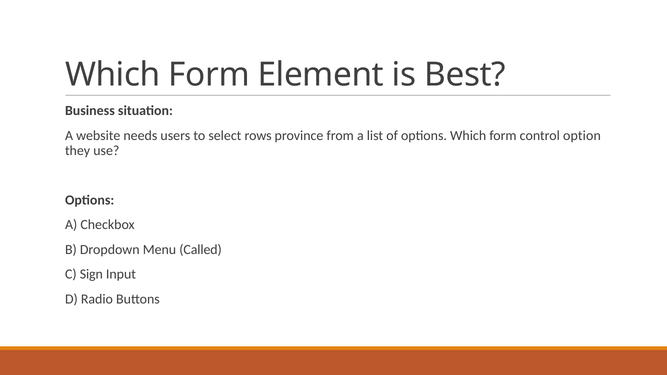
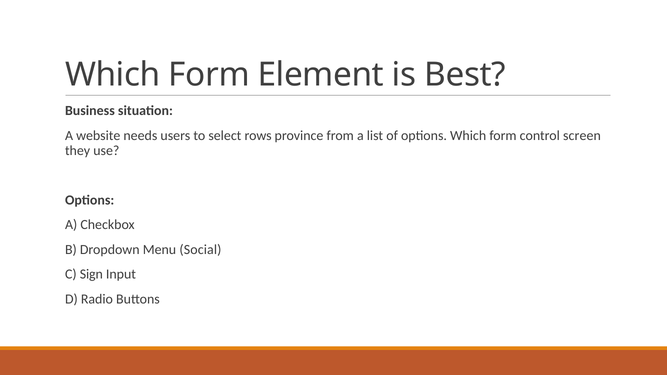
option: option -> screen (582, 136)
Called: Called -> Social (200, 250)
